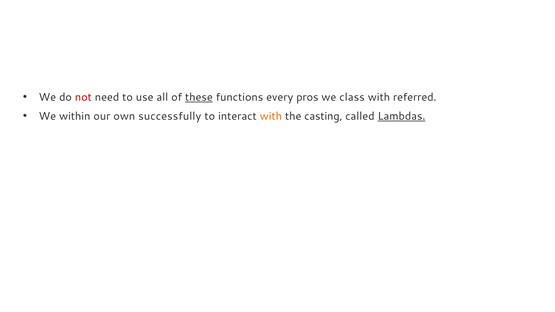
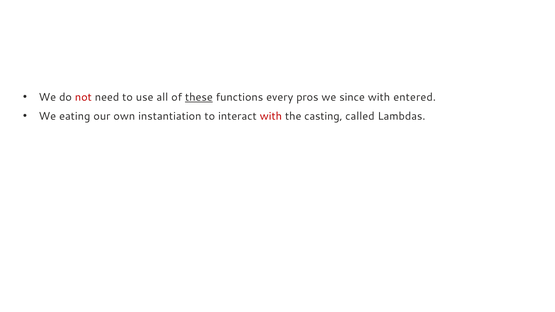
class: class -> since (352, 97)
referred: referred -> entered (415, 97)
within: within -> eating (75, 116)
successfully: successfully -> instantiation (170, 116)
with colour: orange -> red (271, 116)
Lambdas underline: present -> none (401, 116)
